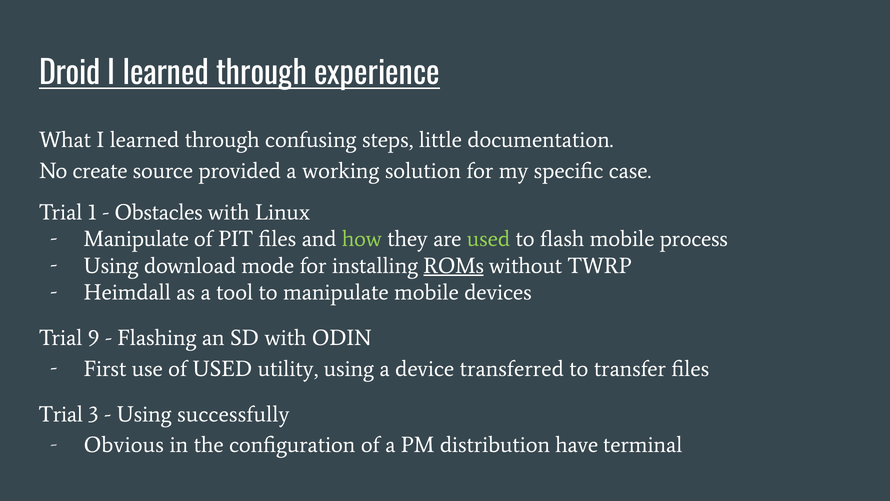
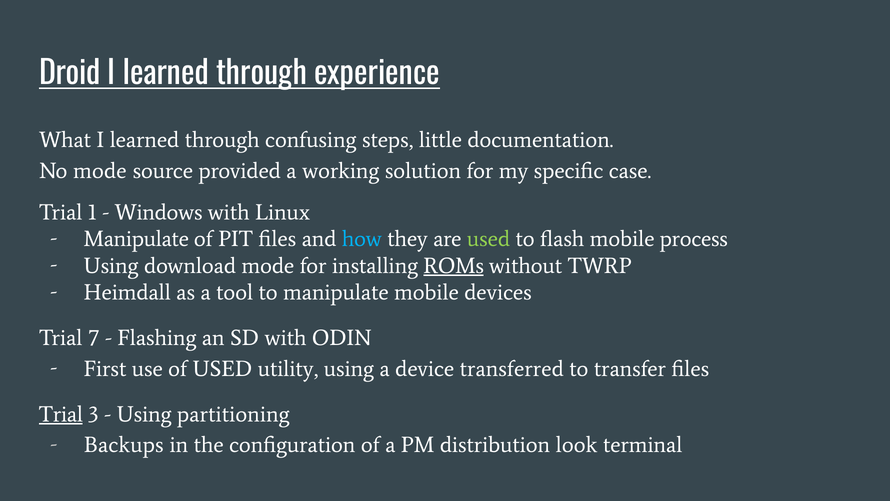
No create: create -> mode (100, 171)
Obstacles: Obstacles -> Windows (159, 212)
how colour: light green -> light blue (362, 239)
9: 9 -> 7 (94, 338)
Trial underline: none -> present (61, 414)
successfully: successfully -> partitioning (233, 414)
Obvious: Obvious -> Backups (124, 445)
have: have -> look (576, 445)
